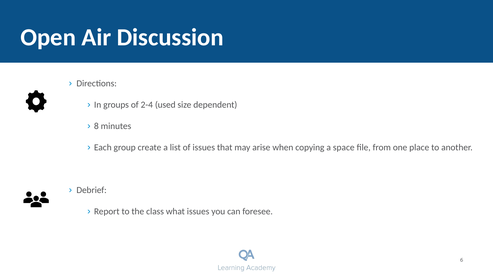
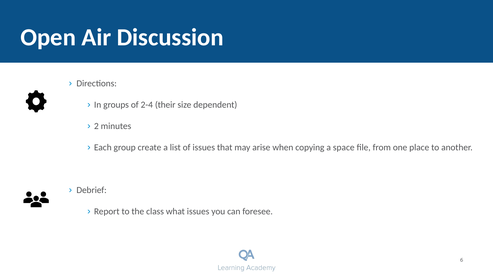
used: used -> their (165, 105)
8: 8 -> 2 (96, 126)
